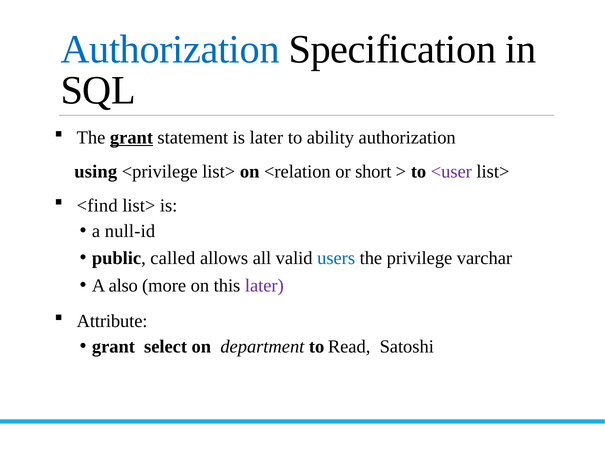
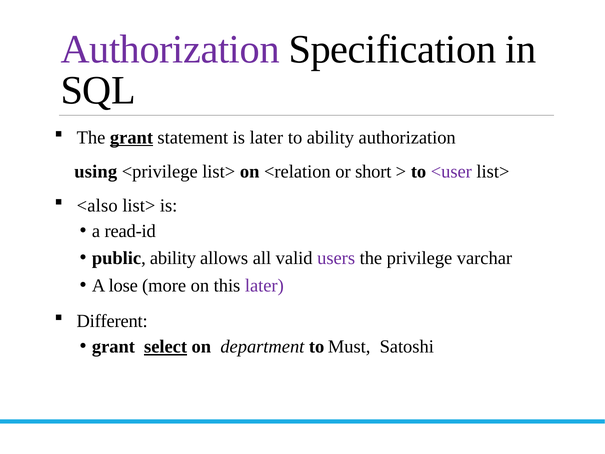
Authorization colour: blue -> purple (170, 49)
<find: <find -> <also (97, 205)
null-id: null-id -> read-id (130, 231)
public called: called -> ability (173, 258)
users colour: blue -> purple (336, 258)
also: also -> lose (123, 285)
Attribute: Attribute -> Different (112, 321)
select underline: none -> present (166, 347)
Read: Read -> Must (349, 347)
